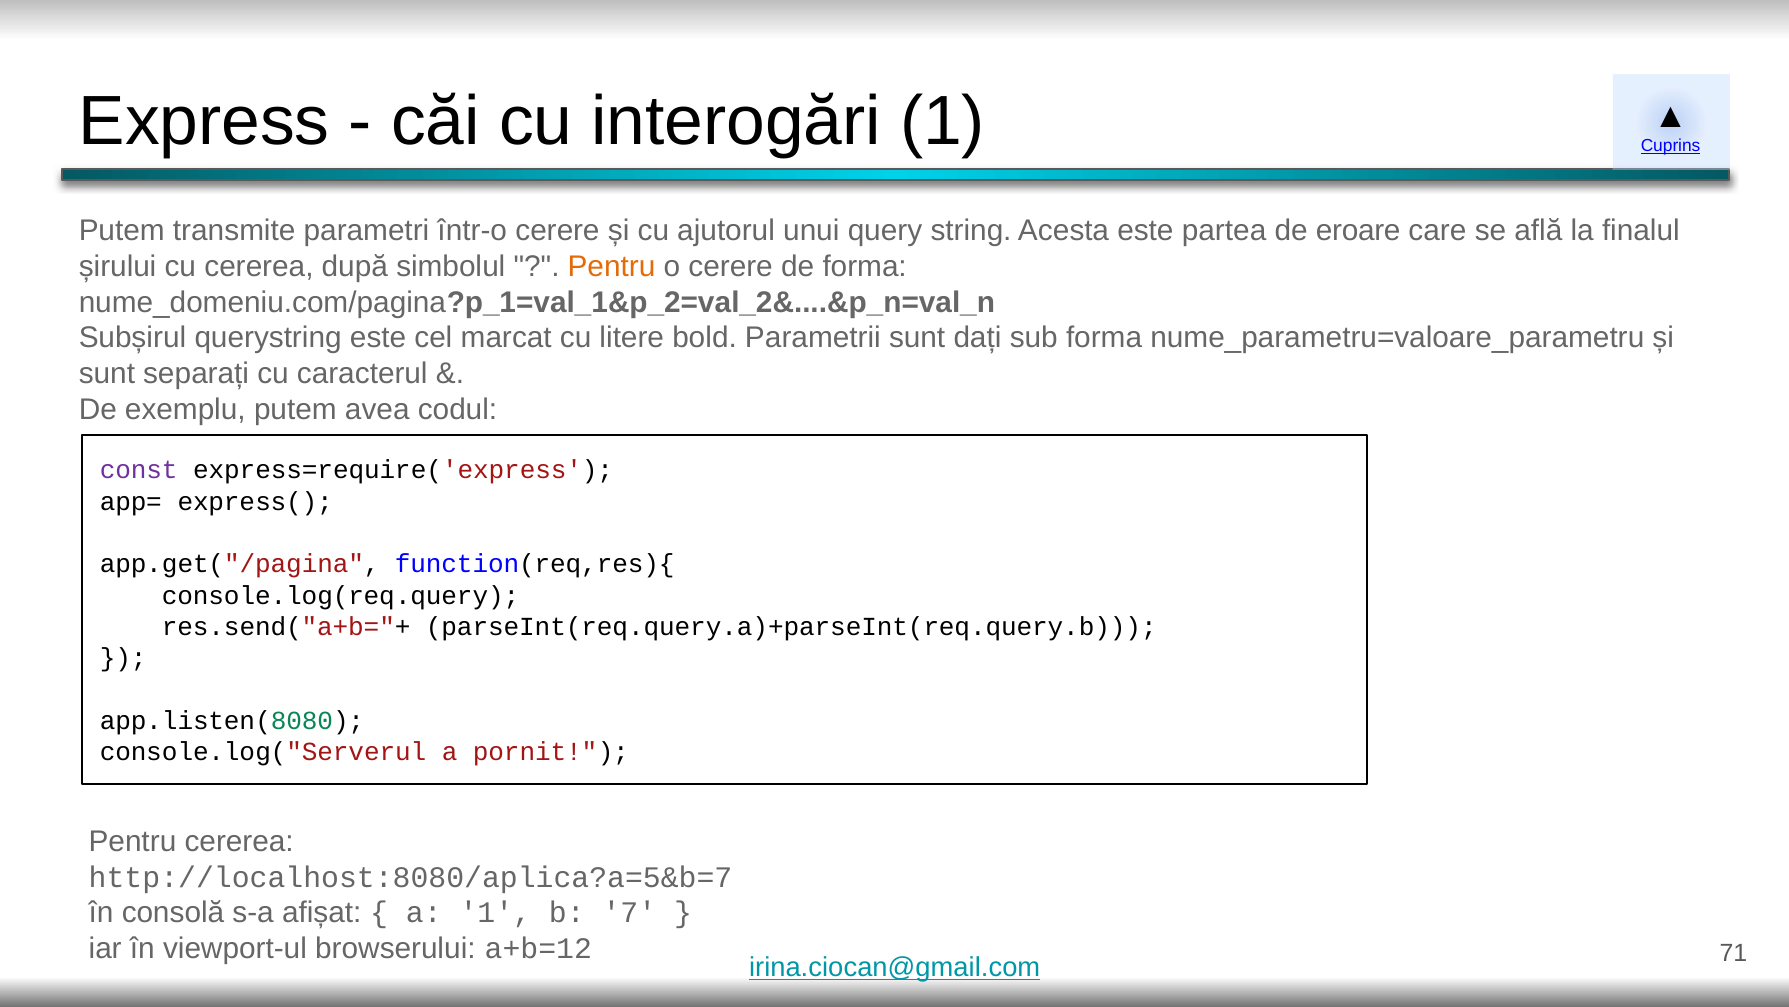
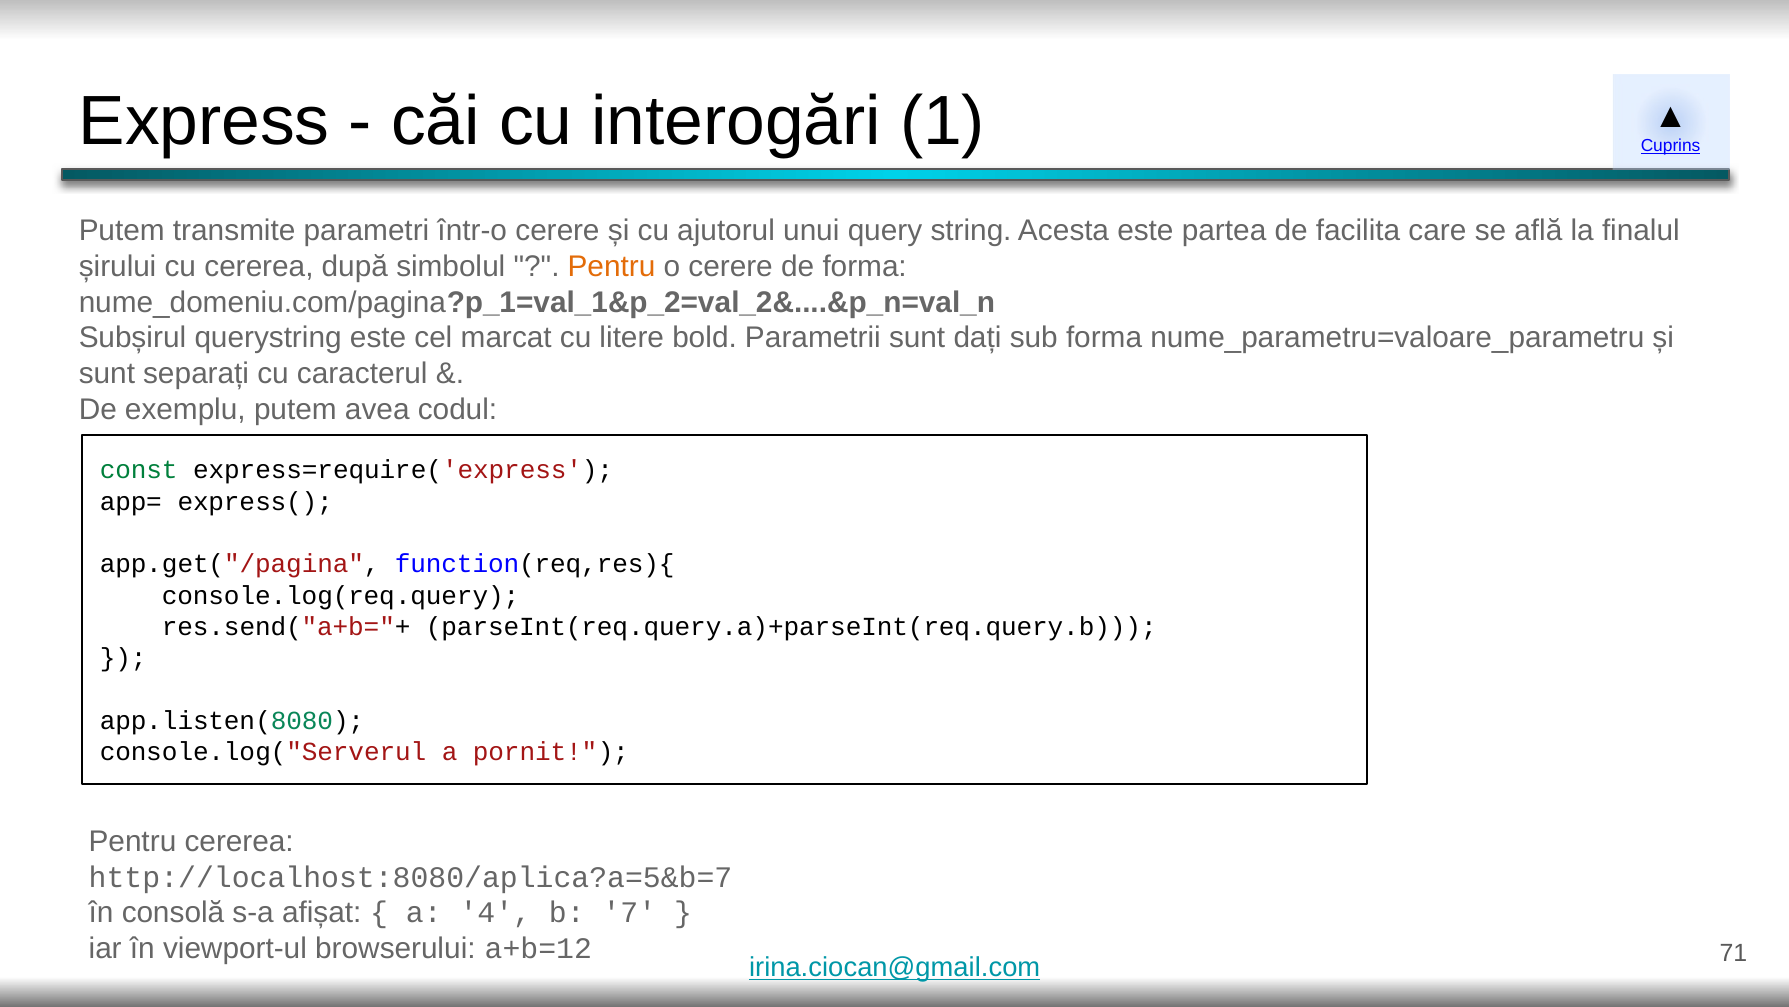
eroare: eroare -> facilita (1358, 230)
const colour: purple -> green (139, 470)
a 1: 1 -> 4 (495, 913)
